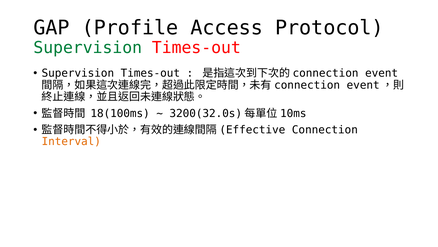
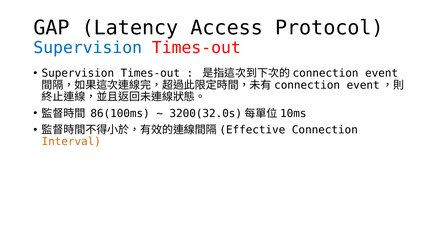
Profile: Profile -> Latency (130, 28)
Supervision colour: green -> blue (88, 48)
18(100ms: 18(100ms -> 86(100ms (120, 113)
